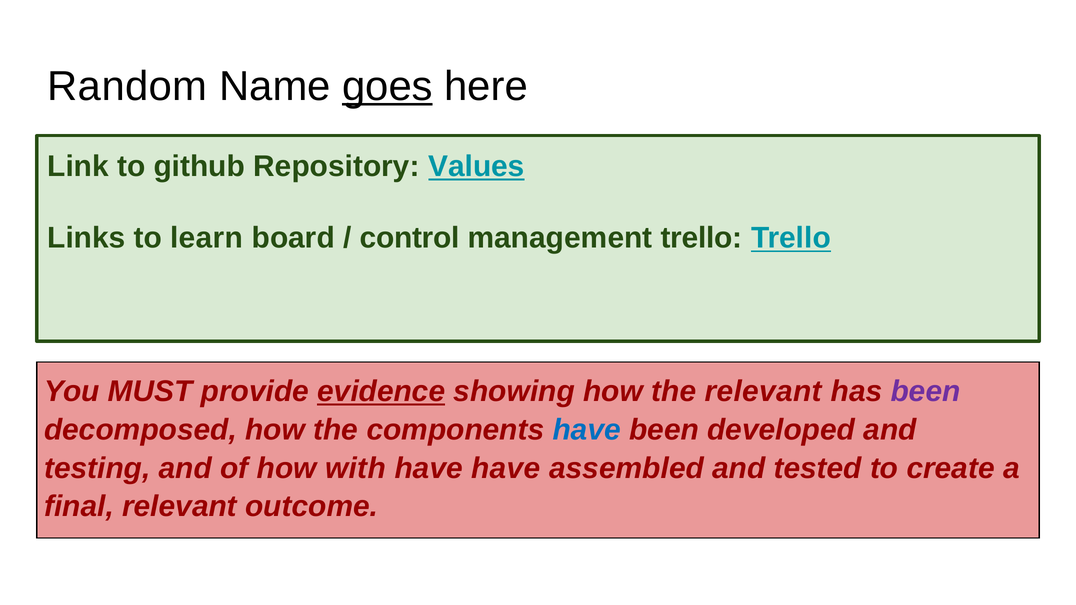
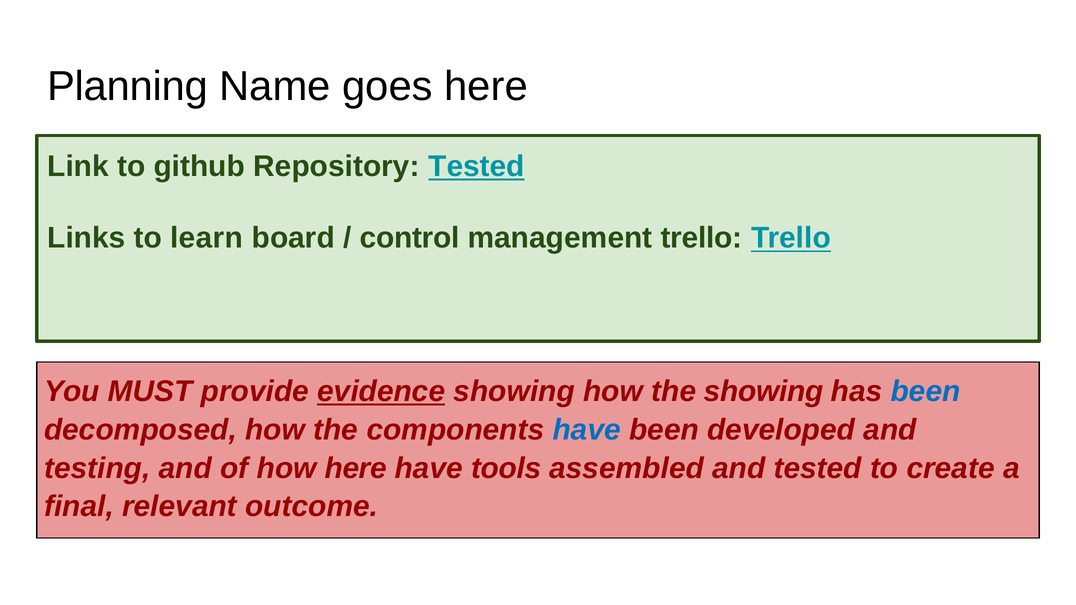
Random: Random -> Planning (128, 87)
goes underline: present -> none (387, 87)
Repository Values: Values -> Tested (476, 166)
the relevant: relevant -> showing (764, 392)
been colour: purple -> blue (926, 392)
how with: with -> here (356, 468)
have have: have -> tools (506, 468)
